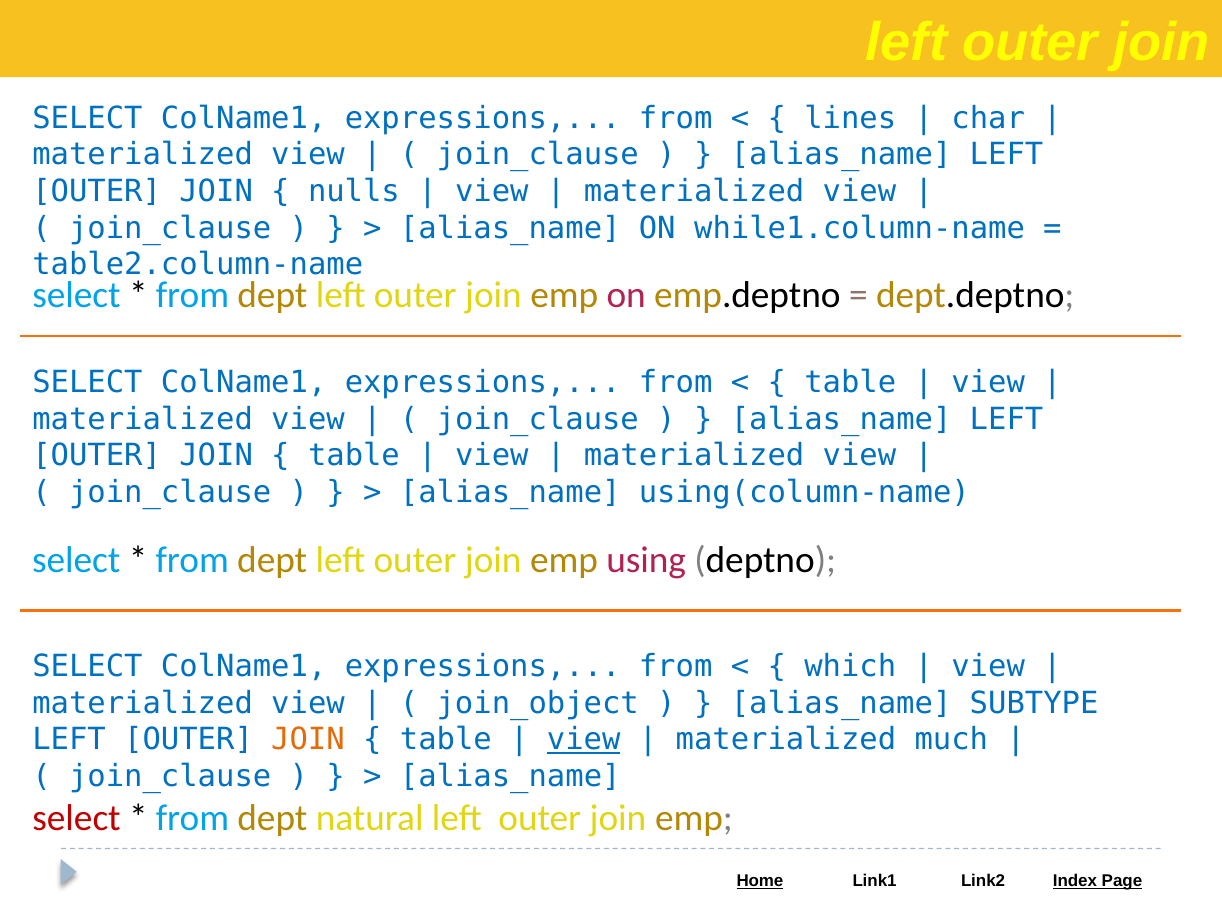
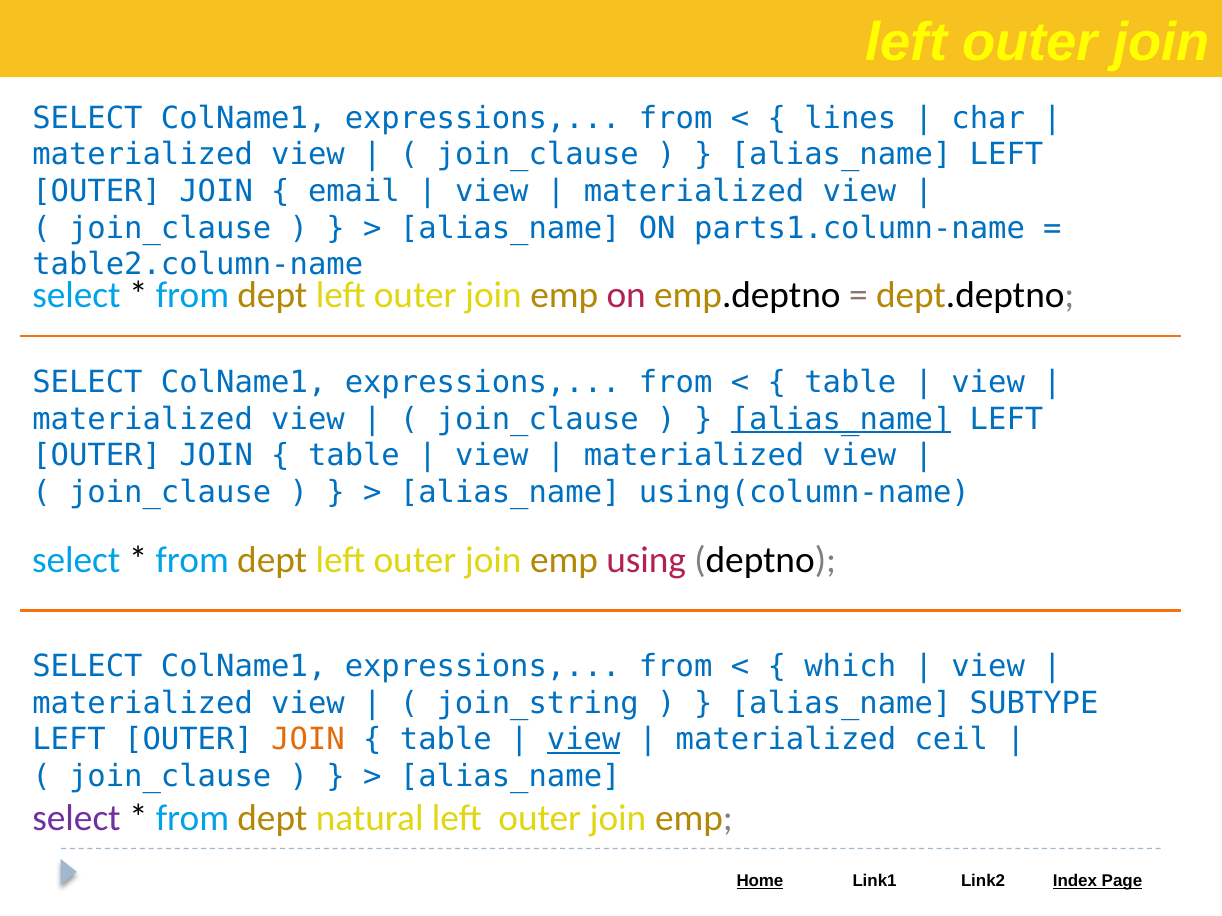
nulls: nulls -> email (354, 191)
while1.column-name: while1.column-name -> parts1.column-name (860, 228)
alias_name underline: none -> present (841, 419)
join_object: join_object -> join_string (538, 703)
much: much -> ceil (951, 740)
select colour: red -> purple (77, 819)
